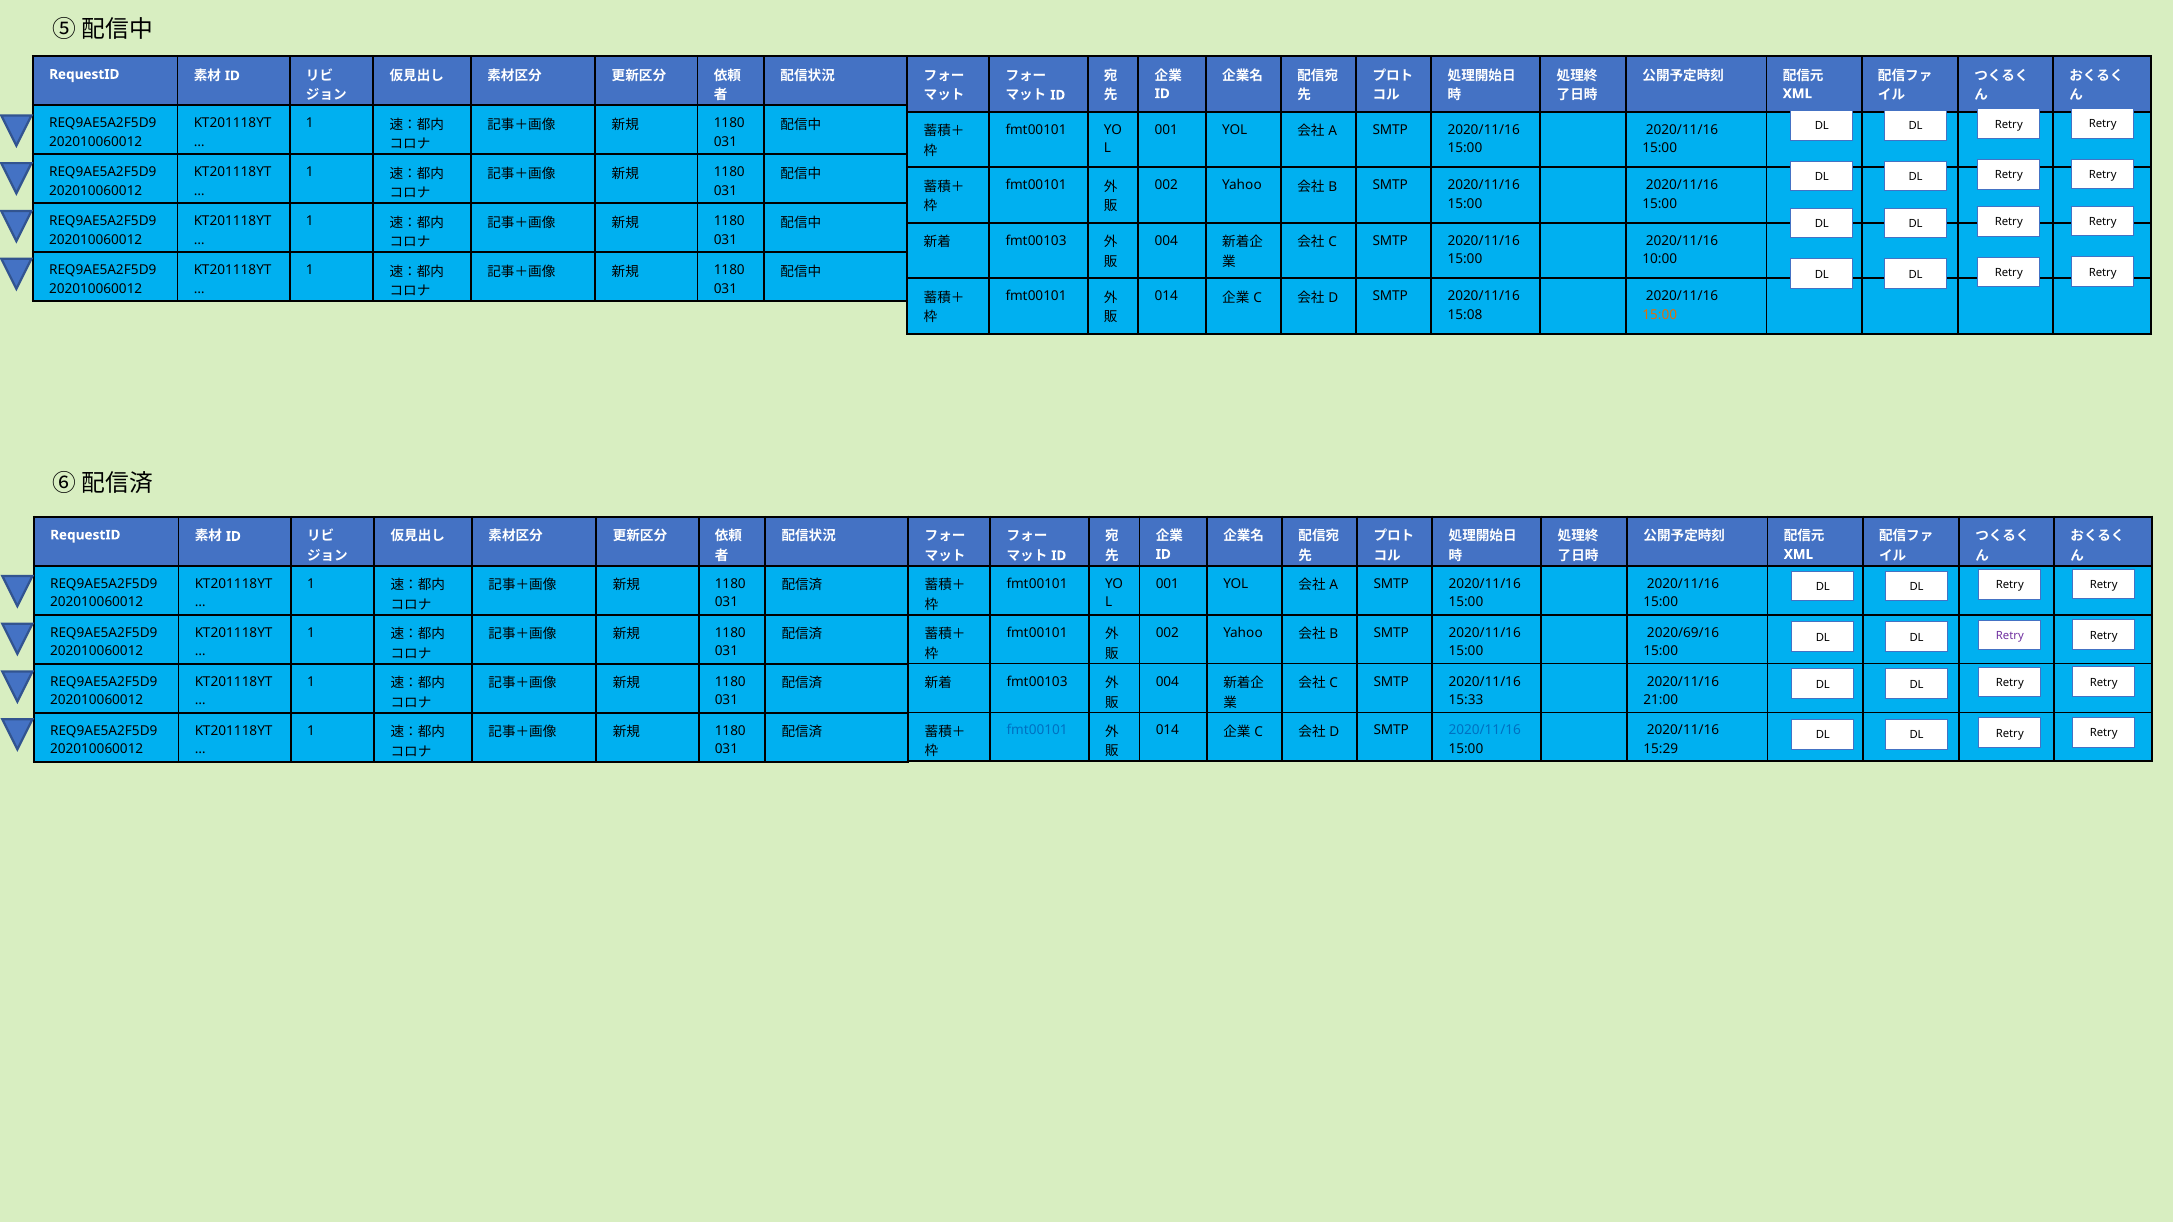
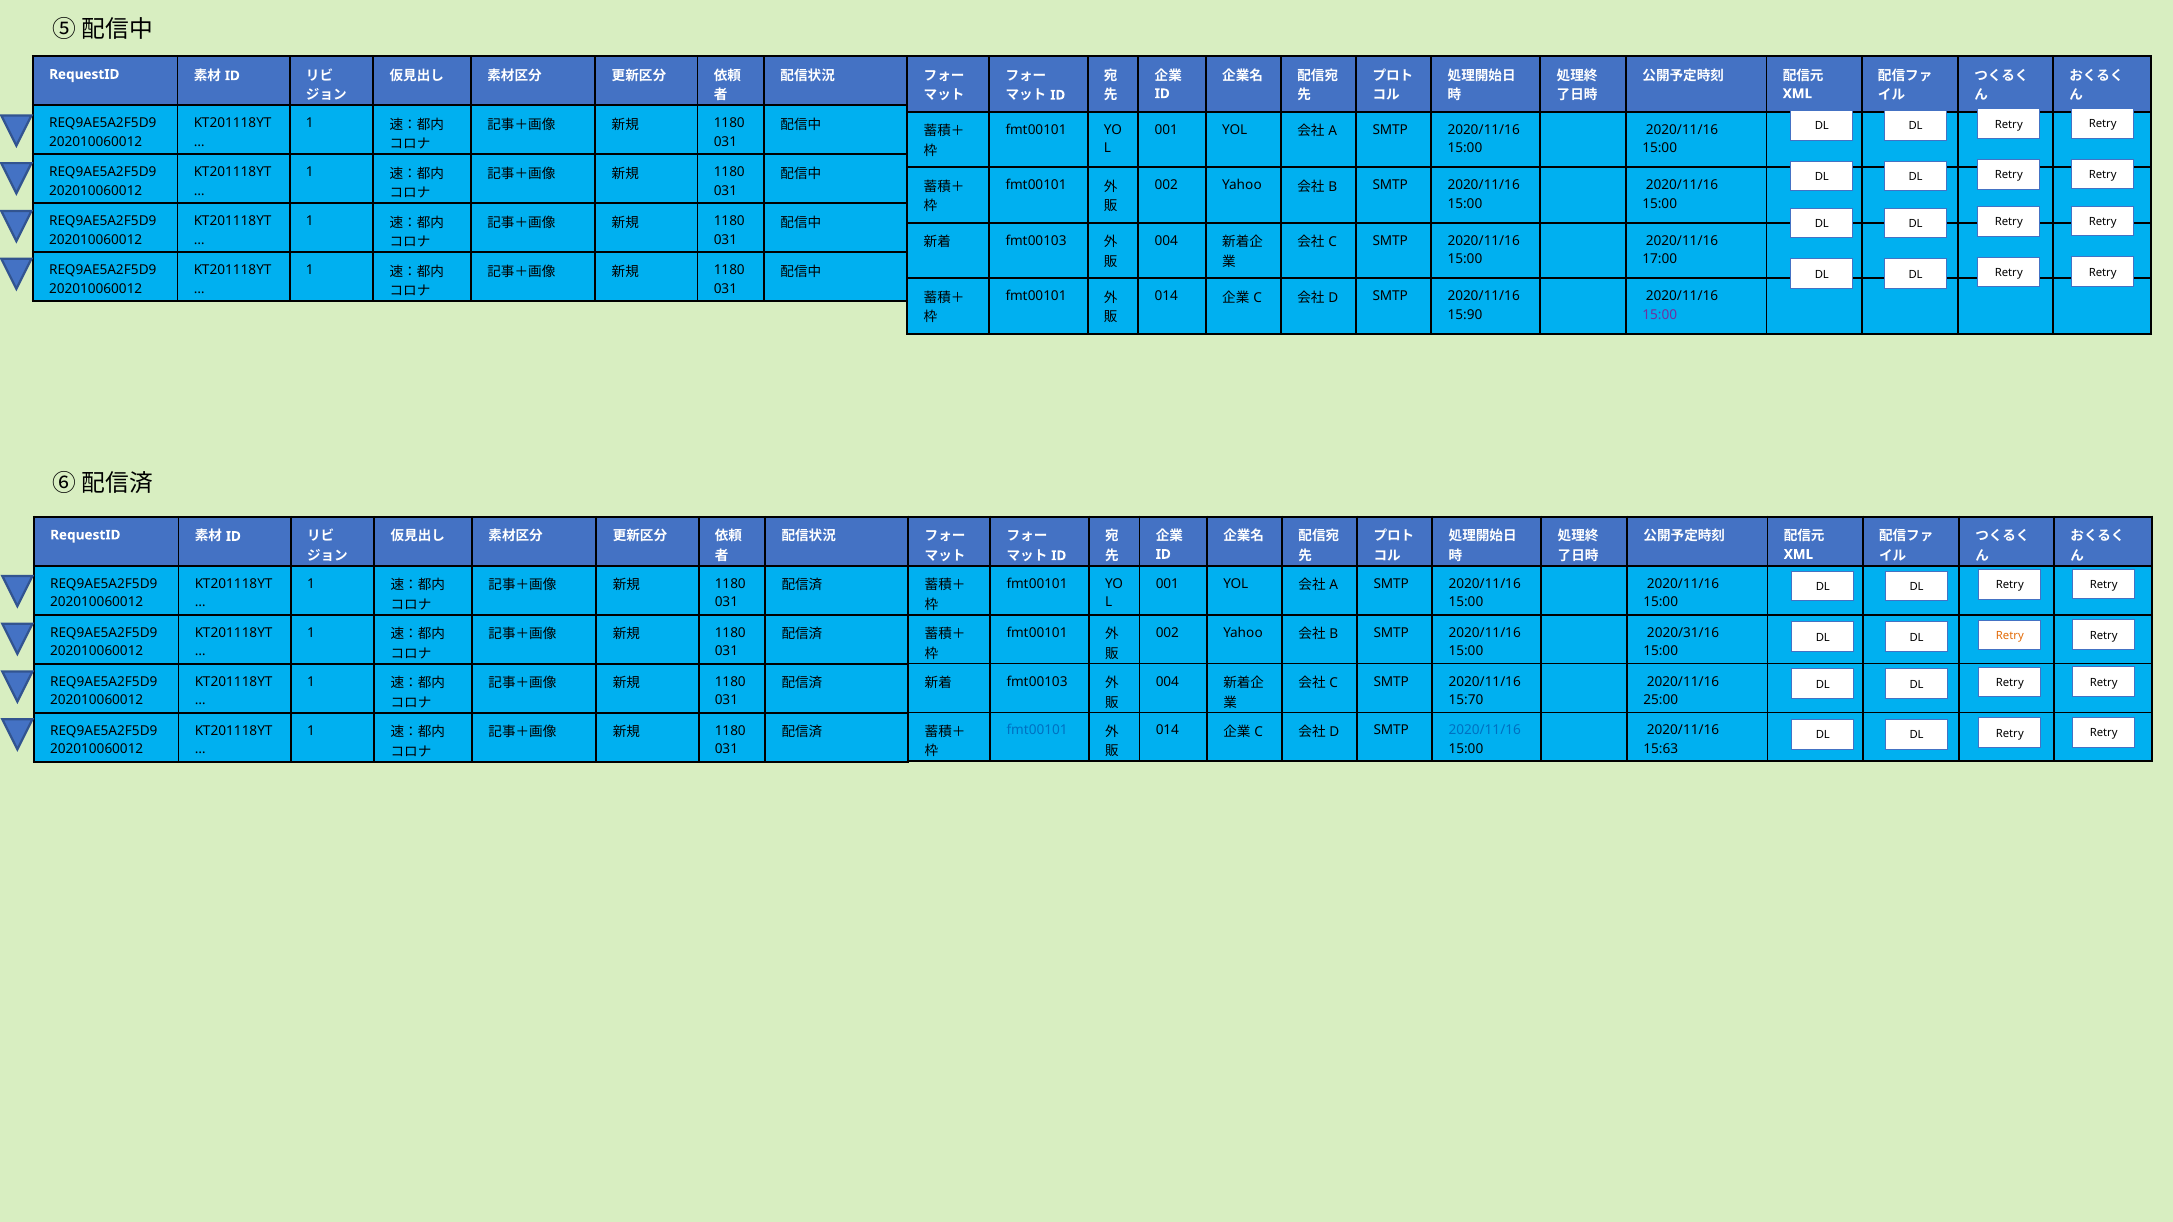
10:00: 10:00 -> 17:00 (1660, 259)
15:08: 15:08 -> 15:90 (1465, 315)
15:00 colour: orange -> purple (1660, 315)
2020/69/16: 2020/69/16 -> 2020/31/16 (1683, 633)
Retry colour: purple -> orange (2010, 636)
15:33: 15:33 -> 15:70 (1466, 700)
21:00: 21:00 -> 25:00 (1661, 700)
15:29: 15:29 -> 15:63 (1661, 749)
